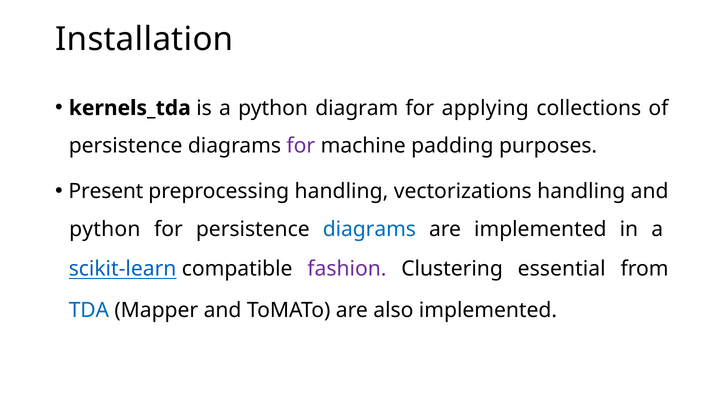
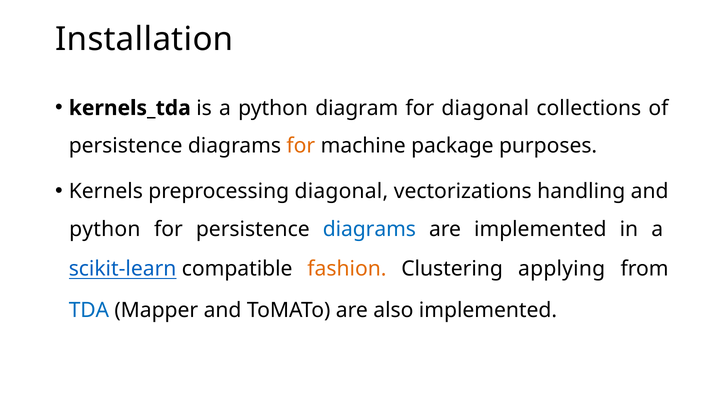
for applying: applying -> diagonal (485, 108)
for colour: purple -> orange (301, 146)
padding: padding -> package (452, 146)
Present: Present -> Kernels (106, 192)
preprocessing handling: handling -> diagonal (341, 192)
fashion colour: purple -> orange (347, 269)
essential: essential -> applying (562, 269)
